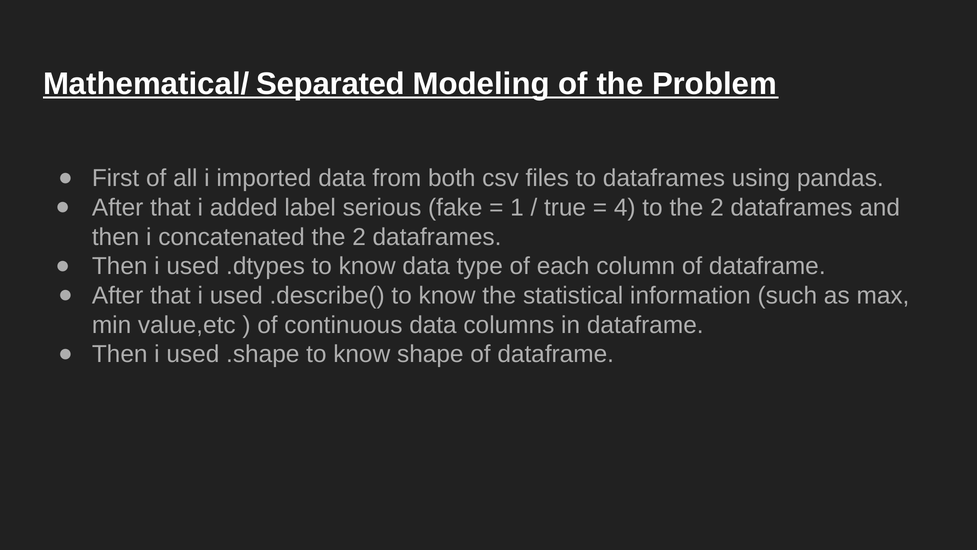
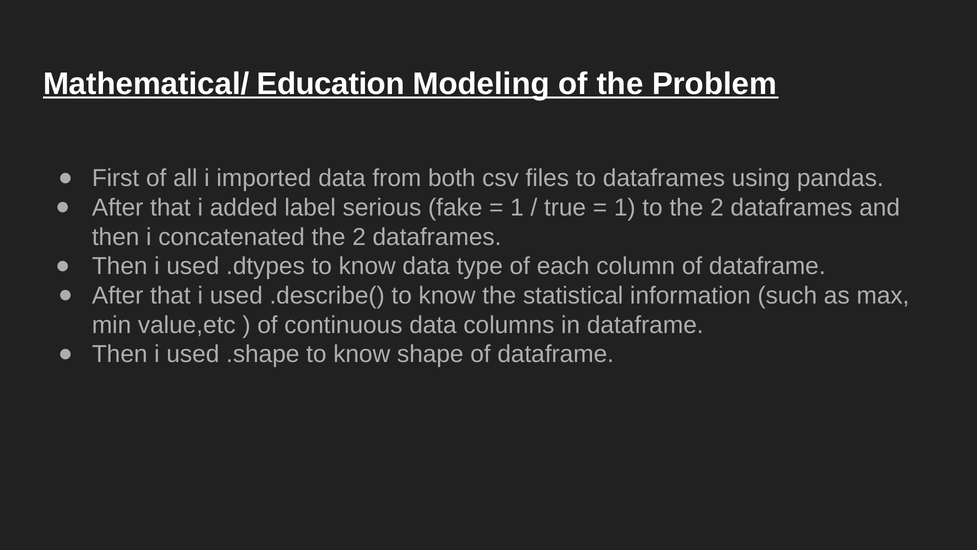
Separated: Separated -> Education (331, 84)
4: 4 -> 1 (625, 207)
